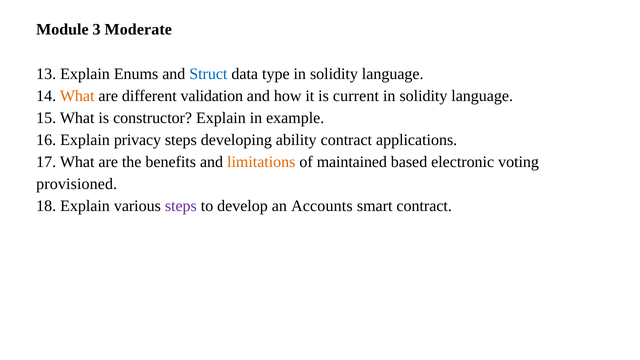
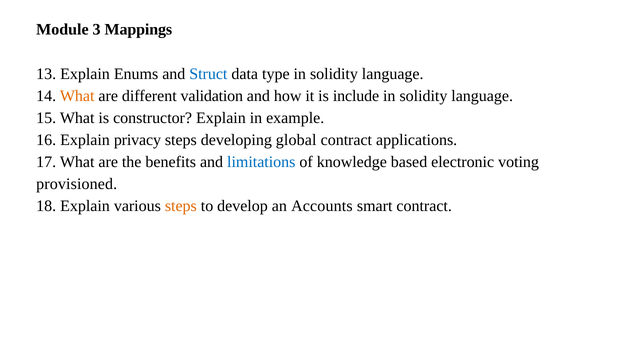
Moderate: Moderate -> Mappings (138, 30)
current: current -> include (356, 96)
ability: ability -> global (296, 140)
limitations colour: orange -> blue (261, 162)
maintained: maintained -> knowledge (352, 162)
steps colour: purple -> orange (181, 206)
